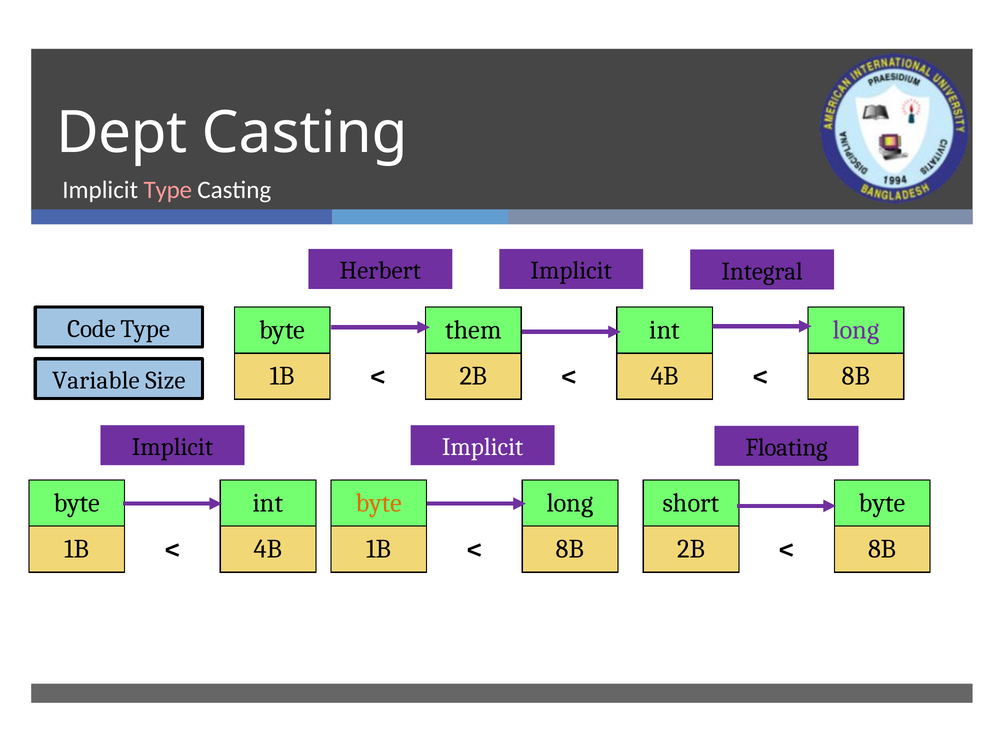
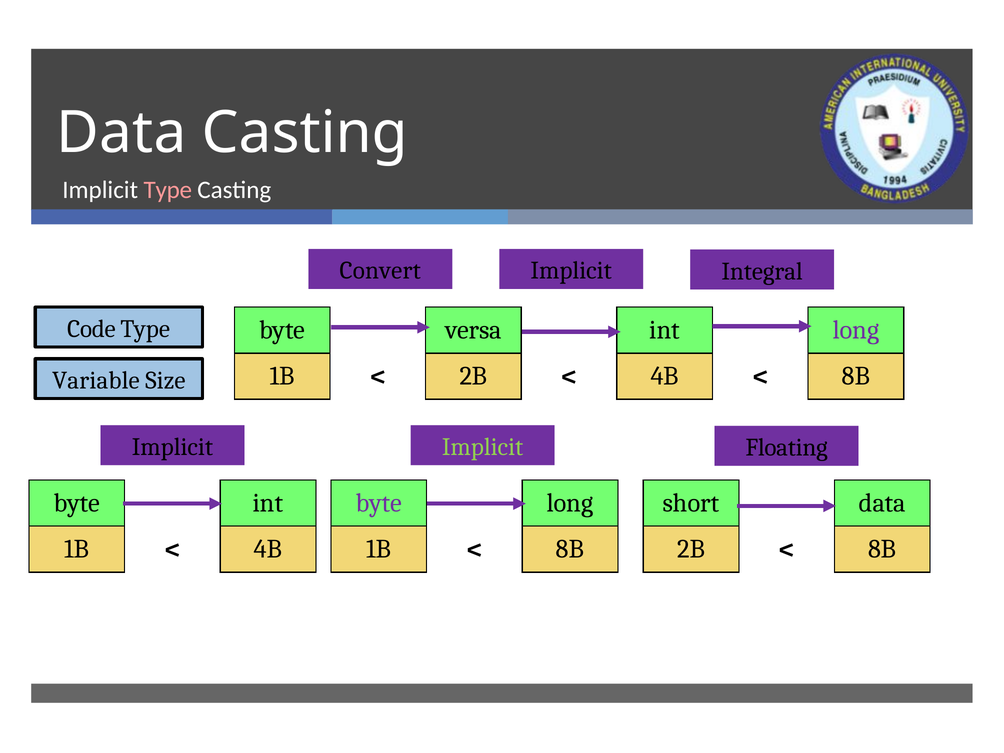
Dept: Dept -> Data (121, 133)
Herbert: Herbert -> Convert (380, 271)
them: them -> versa (473, 330)
Implicit colour: white -> light green (483, 447)
byte colour: orange -> purple (379, 503)
short byte: byte -> data (882, 503)
